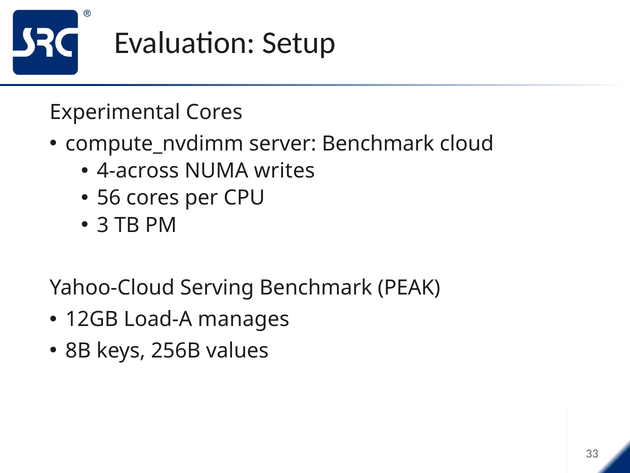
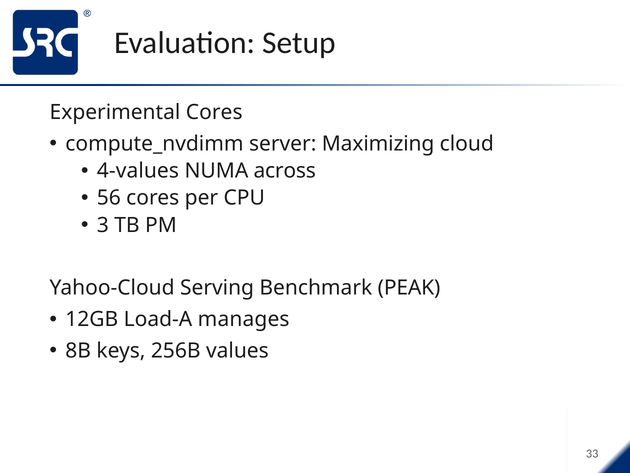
server Benchmark: Benchmark -> Maximizing (378, 144)
4-across: 4-across -> 4-values (138, 171)
writes: writes -> across (285, 171)
